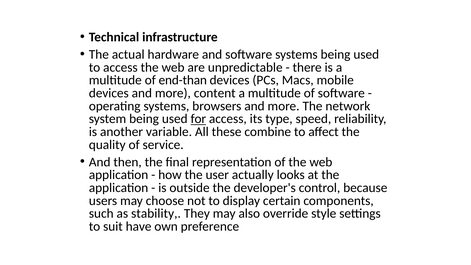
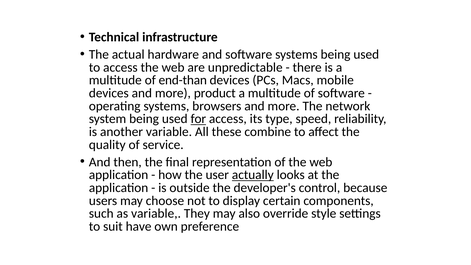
content: content -> product (215, 93)
actually underline: none -> present (253, 175)
as stability: stability -> variable (156, 214)
